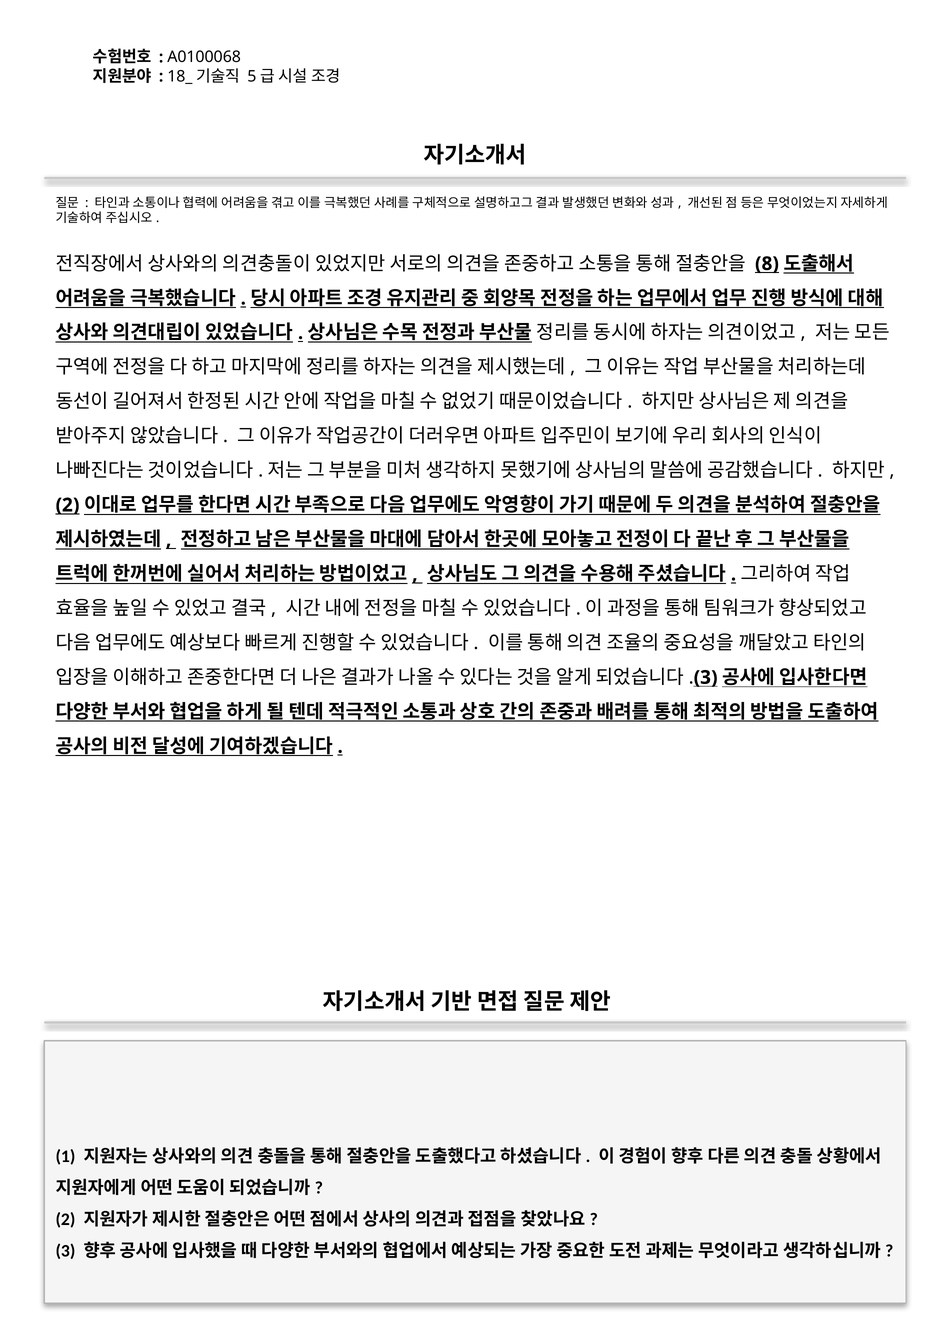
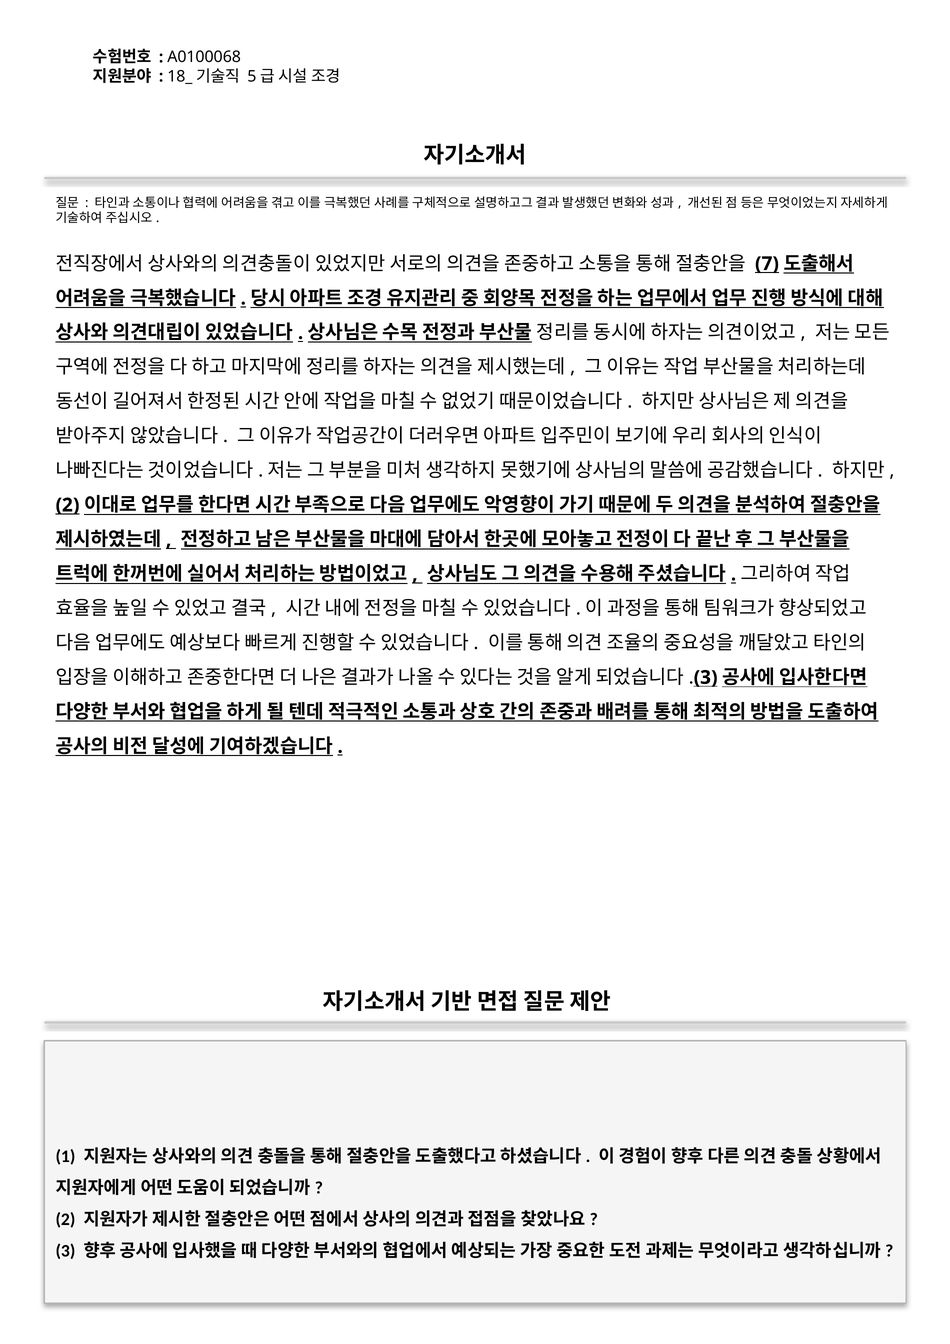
8: 8 -> 7 (767, 264)
